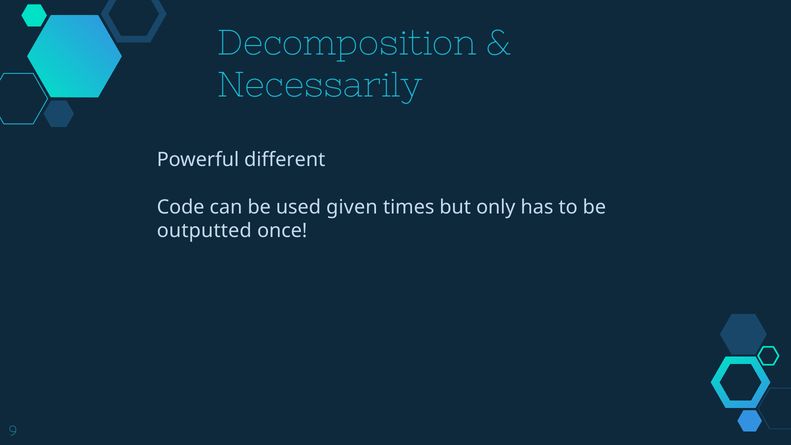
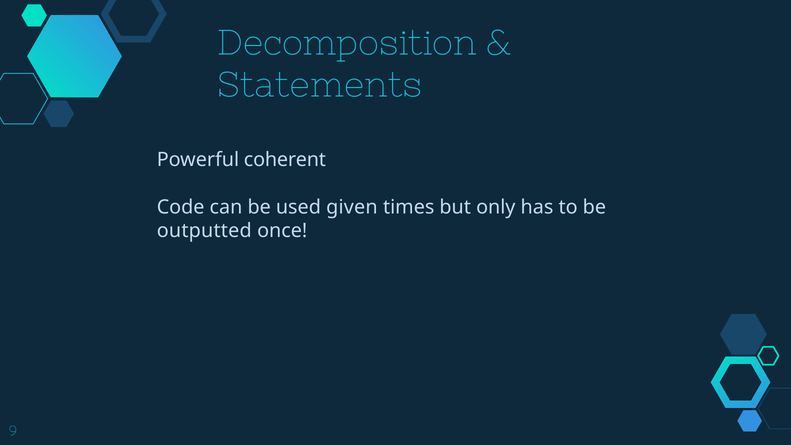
Necessarily: Necessarily -> Statements (320, 85)
different: different -> coherent (285, 160)
